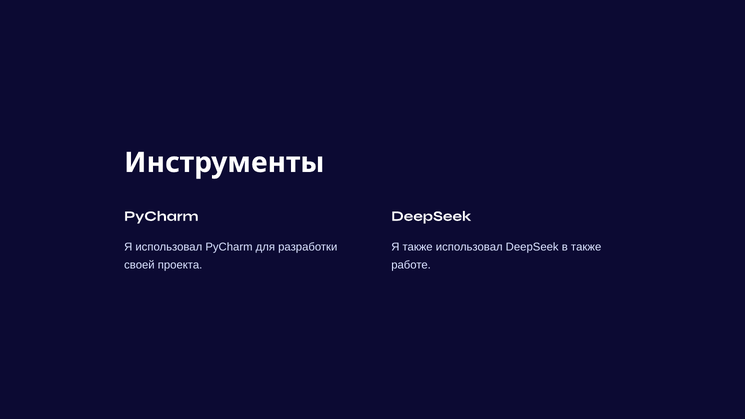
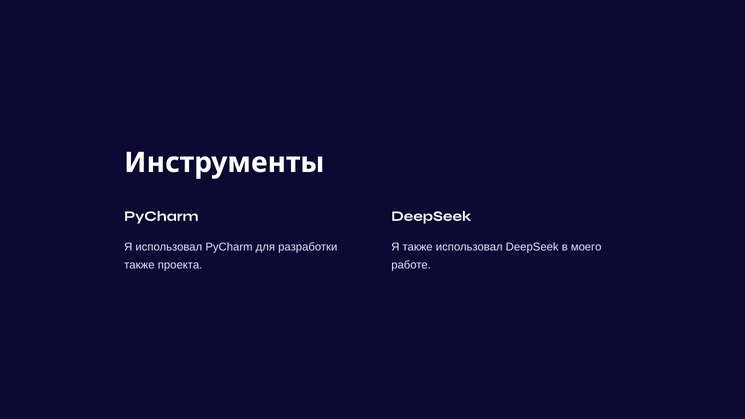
в также: также -> моего (586, 247)
своей: своей -> также (139, 265)
